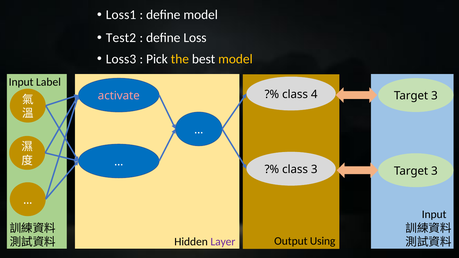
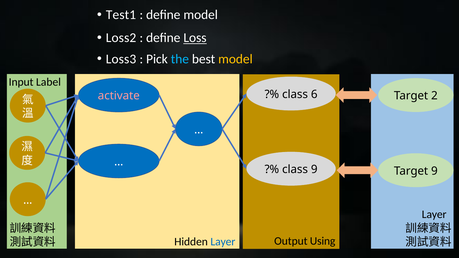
Loss1: Loss1 -> Test1 (121, 15)
Test2: Test2 -> Loss2 (121, 38)
Loss underline: none -> present (195, 38)
the colour: yellow -> light blue (180, 59)
4: 4 -> 6 (314, 94)
3: 3 -> 2 (434, 96)
class 3: 3 -> 9 (314, 170)
3: 3 -> 9 (434, 171)
Input: Input -> Layer (434, 214)
Layer colour: purple -> blue (223, 242)
